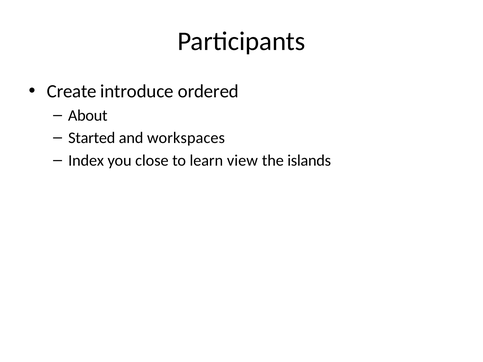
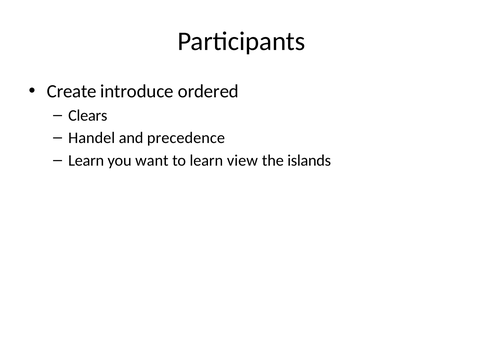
About: About -> Clears (88, 115)
Started: Started -> Handel (92, 138)
workspaces: workspaces -> precedence (186, 138)
Index: Index -> Learn (86, 161)
close: close -> want (152, 161)
